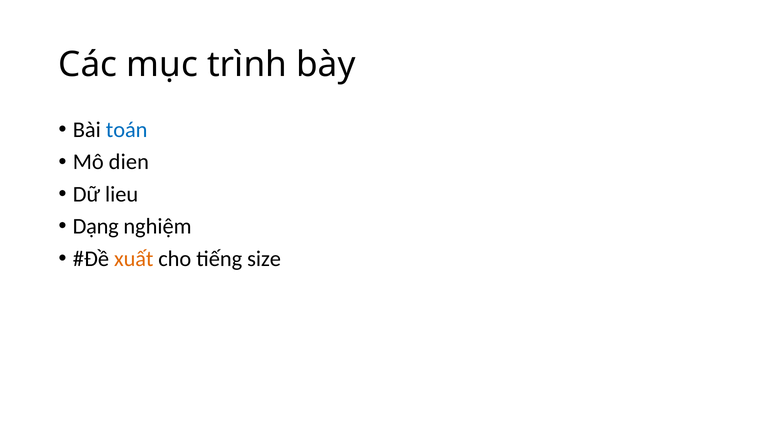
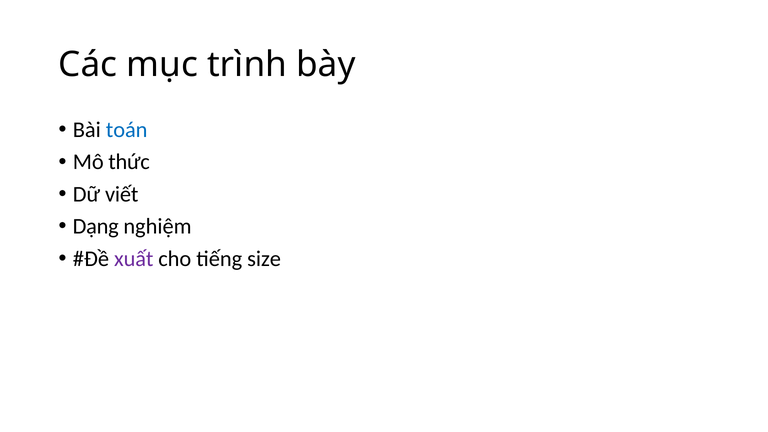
dien: dien -> thức (129, 162)
lieu: lieu -> viết (122, 194)
xuất colour: orange -> purple (134, 259)
